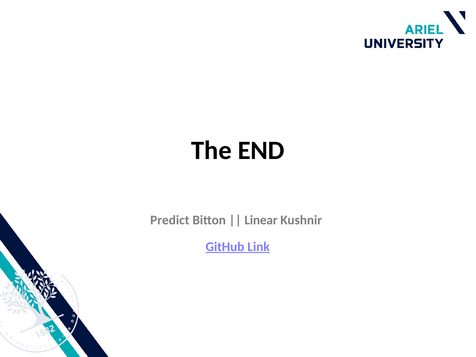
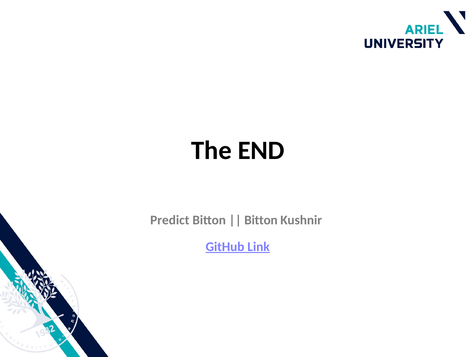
Linear: Linear -> Bitton (261, 220)
